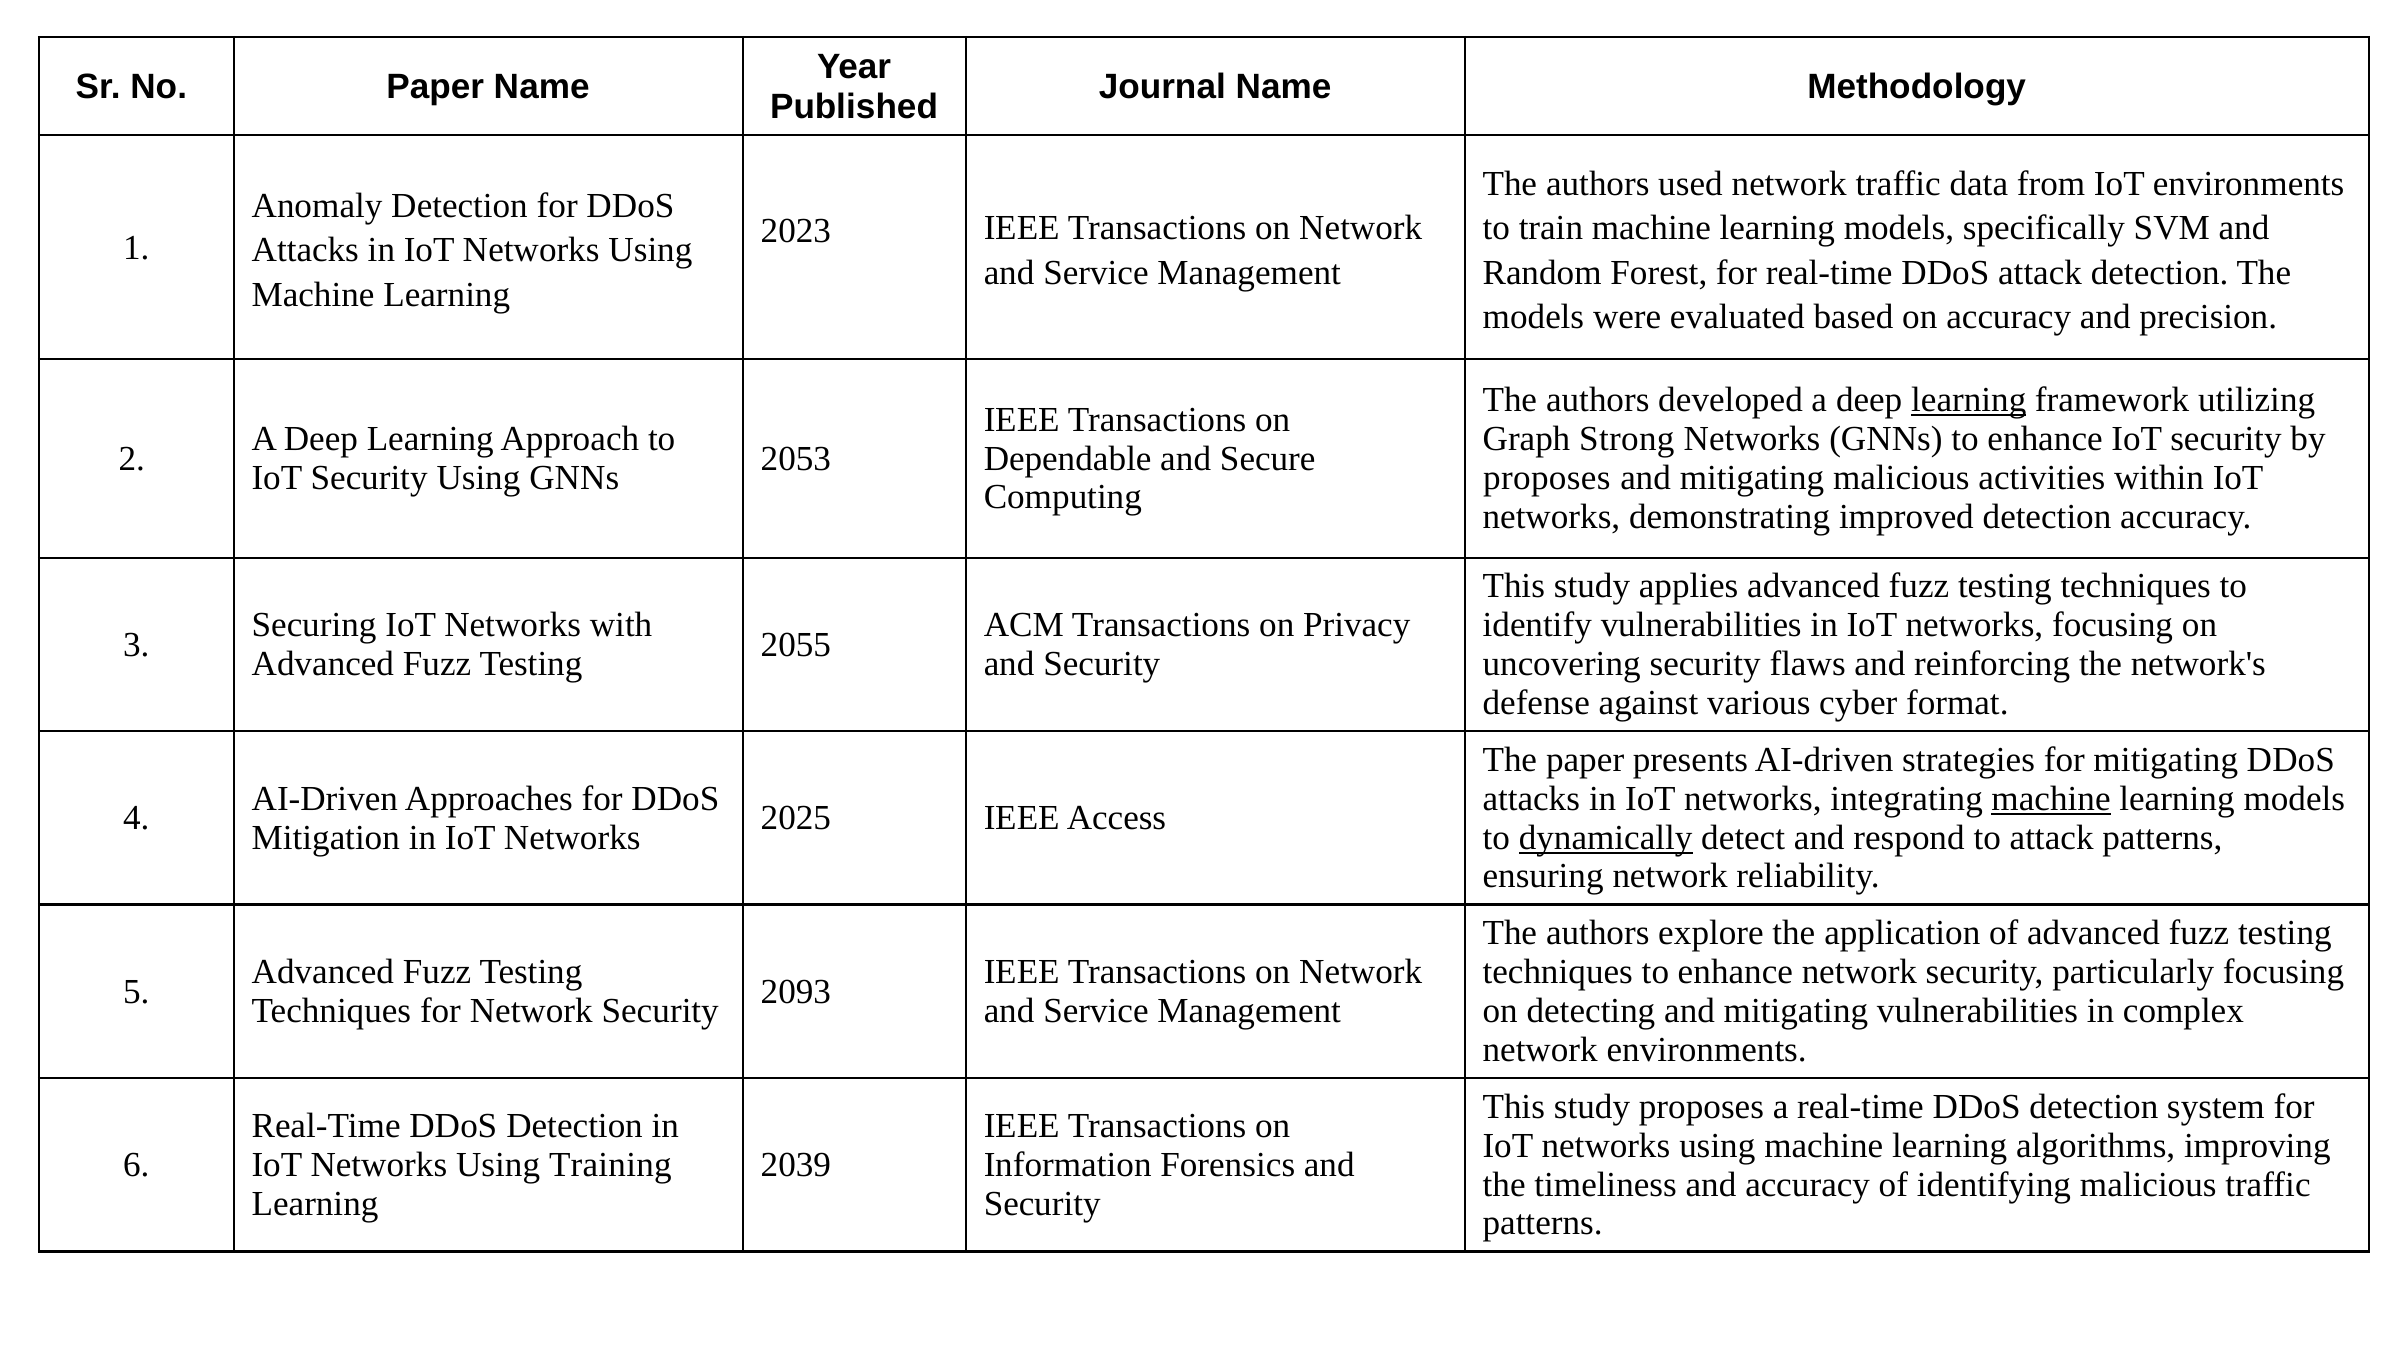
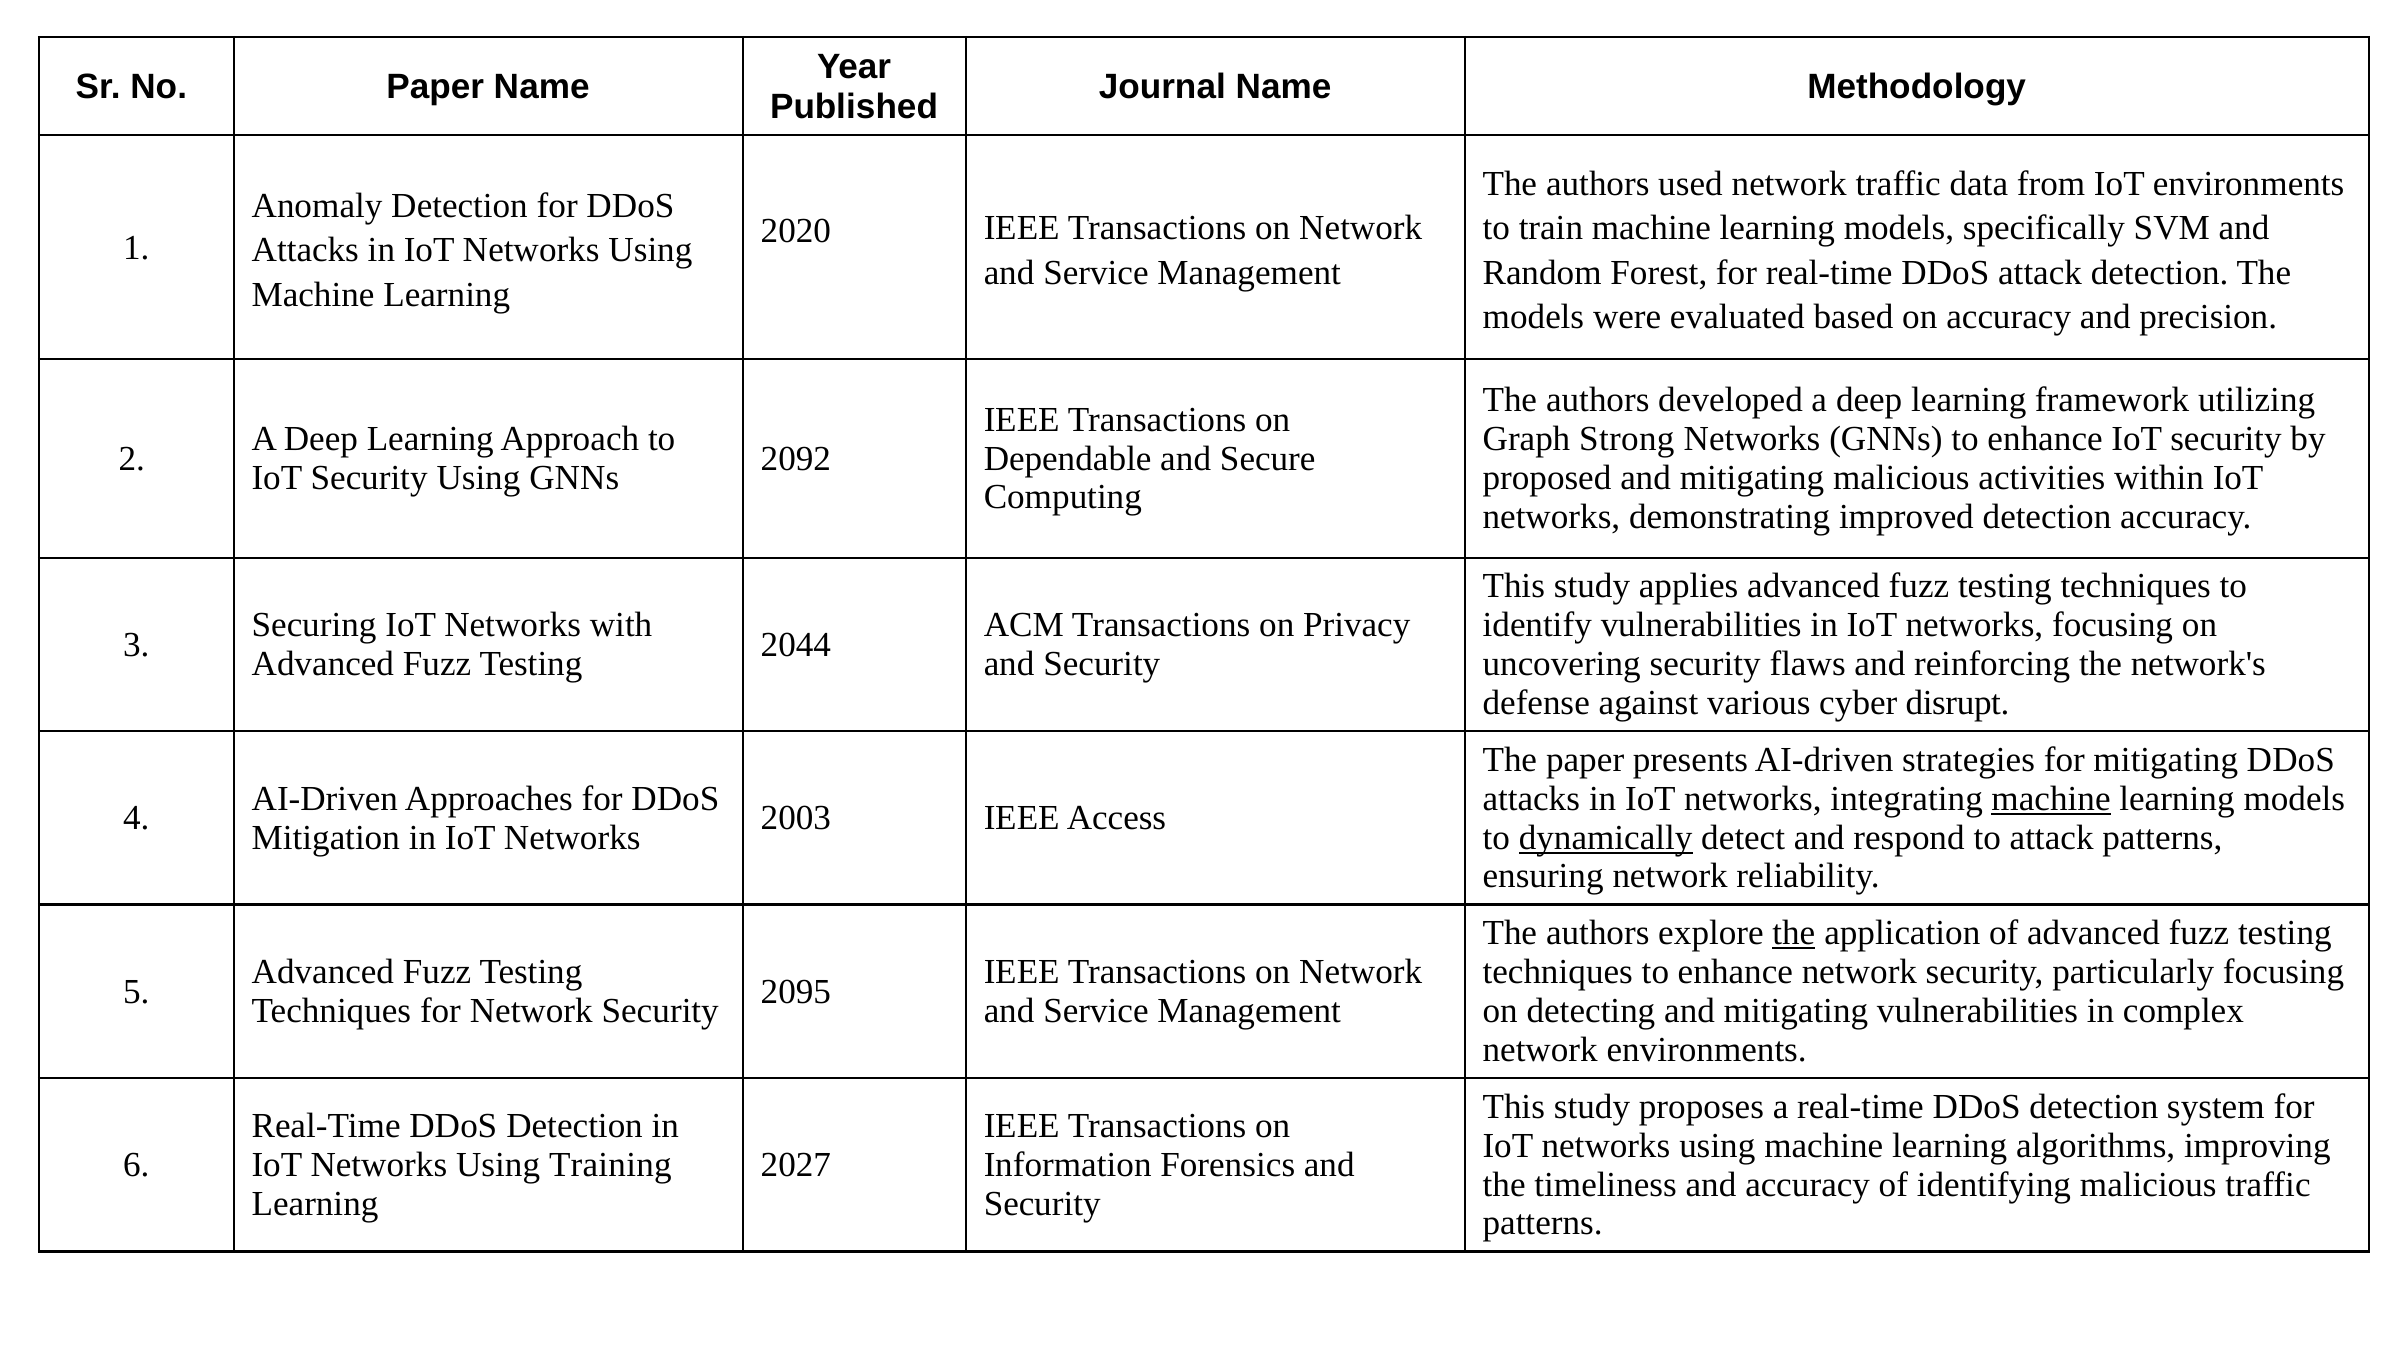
2023: 2023 -> 2020 (796, 231)
learning underline: present -> none (1969, 400)
2053: 2053 -> 2092 (796, 458)
proposes: proposes -> proposed (1547, 478)
2055: 2055 -> 2044 (796, 644)
format: format -> disrupt (1957, 703)
2025: 2025 -> 2003 (796, 818)
the underline: none -> present (1794, 933)
2093: 2093 -> 2095 (796, 991)
2039: 2039 -> 2027 (796, 1165)
